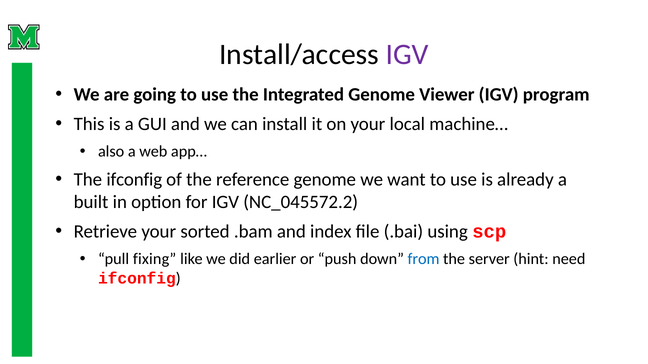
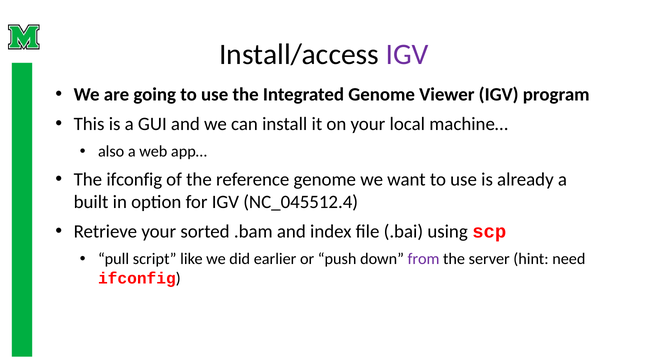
NC_045572.2: NC_045572.2 -> NC_045512.4 (301, 202)
fixing: fixing -> script (155, 259)
from colour: blue -> purple (424, 259)
